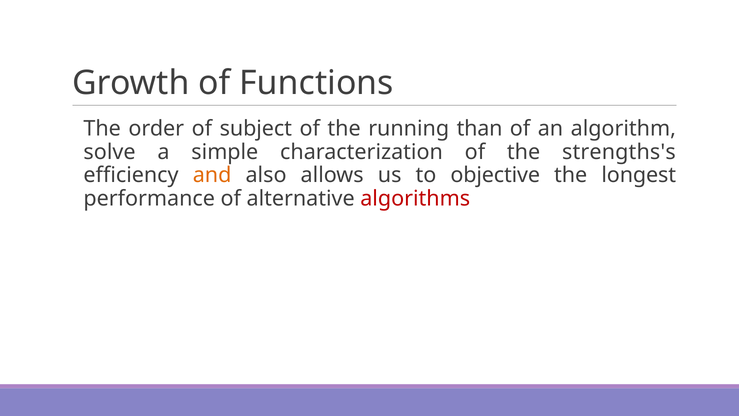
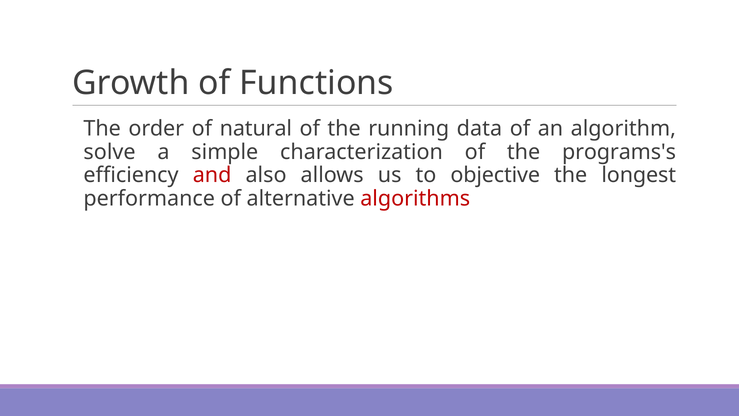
subject: subject -> natural (256, 129)
than: than -> data (479, 129)
strengths's: strengths's -> programs's (619, 152)
and colour: orange -> red (212, 175)
